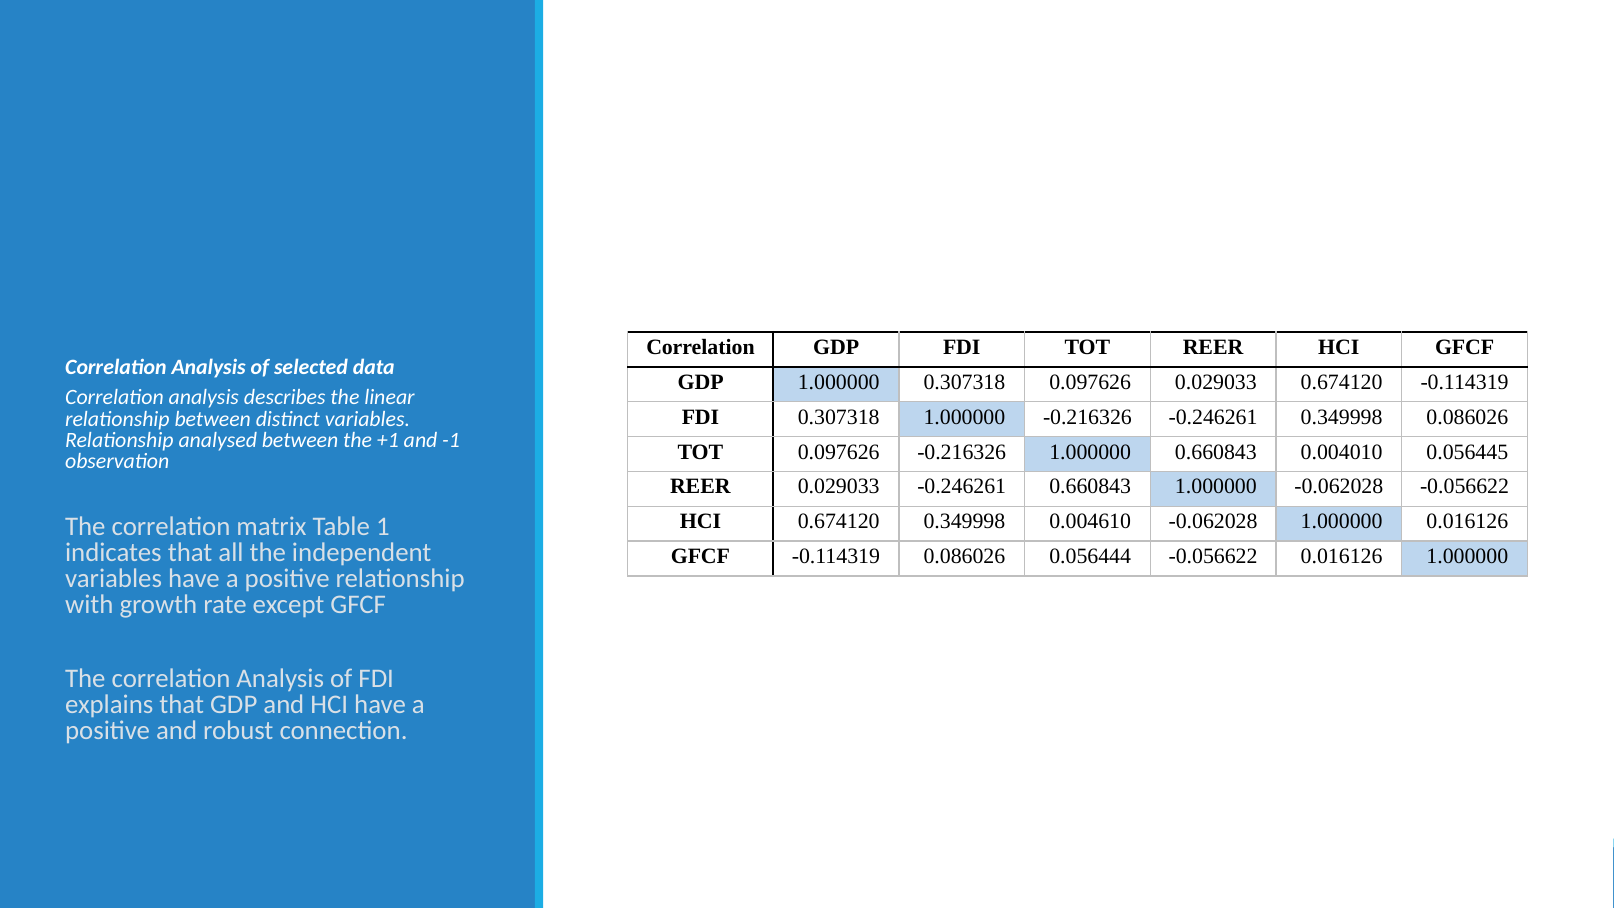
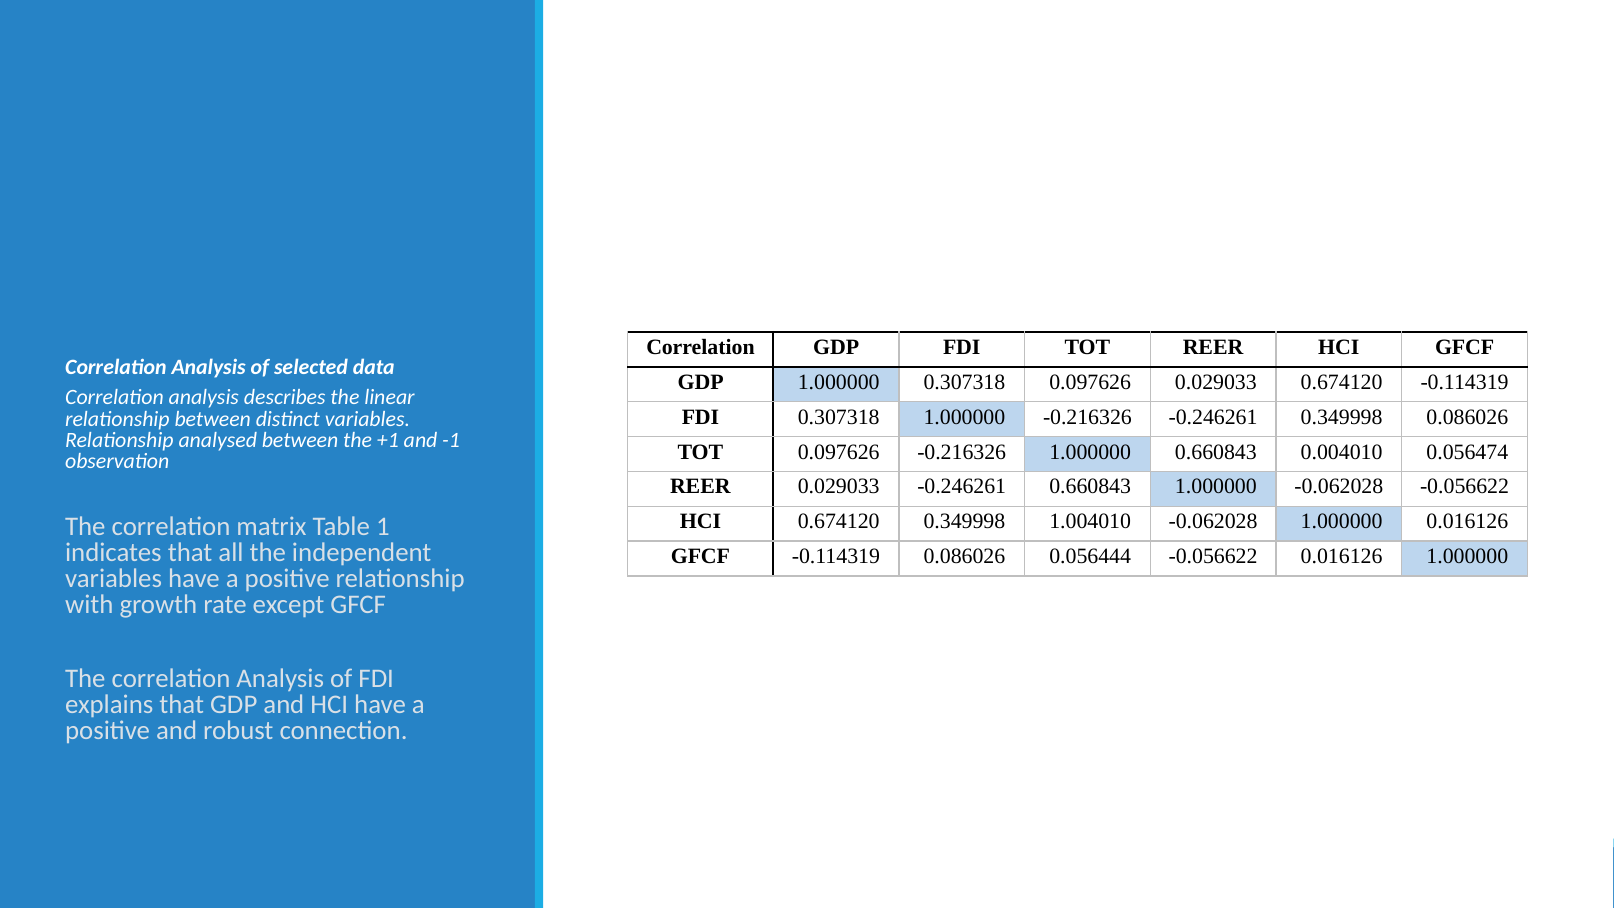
0.056445: 0.056445 -> 0.056474 (1467, 452)
0.004610: 0.004610 -> 1.004010 (1090, 521)
